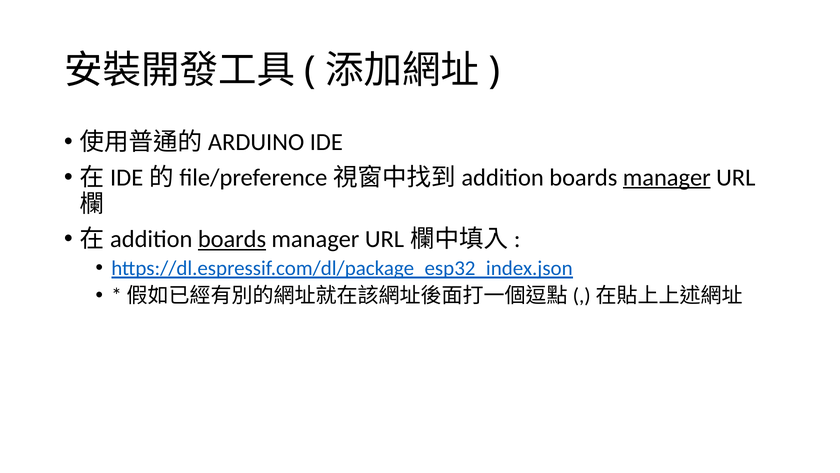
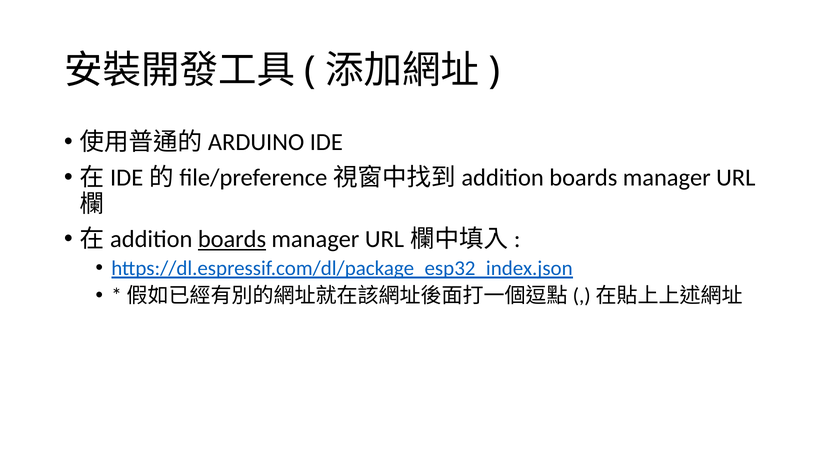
manager underline: present -> none (667, 177)
